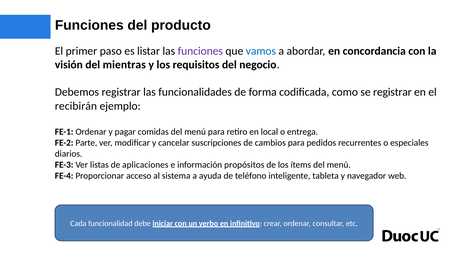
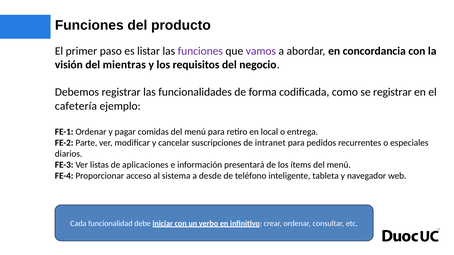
vamos colour: blue -> purple (261, 51)
recibirán: recibirán -> cafetería (76, 106)
cambios: cambios -> intranet (270, 143)
propósitos: propósitos -> presentará (244, 165)
ayuda: ayuda -> desde (210, 176)
